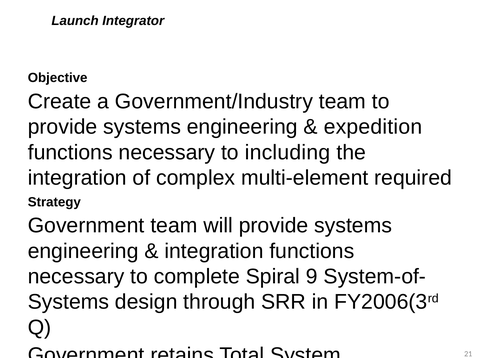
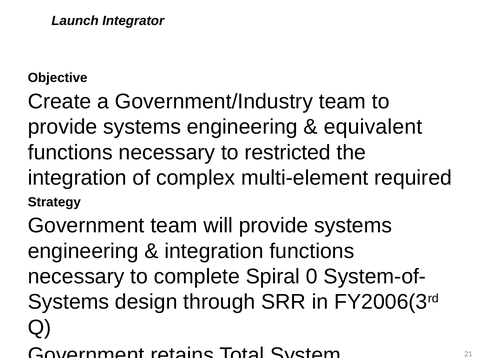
expedition: expedition -> equivalent (373, 127)
including: including -> restricted (288, 152)
9: 9 -> 0 (312, 276)
